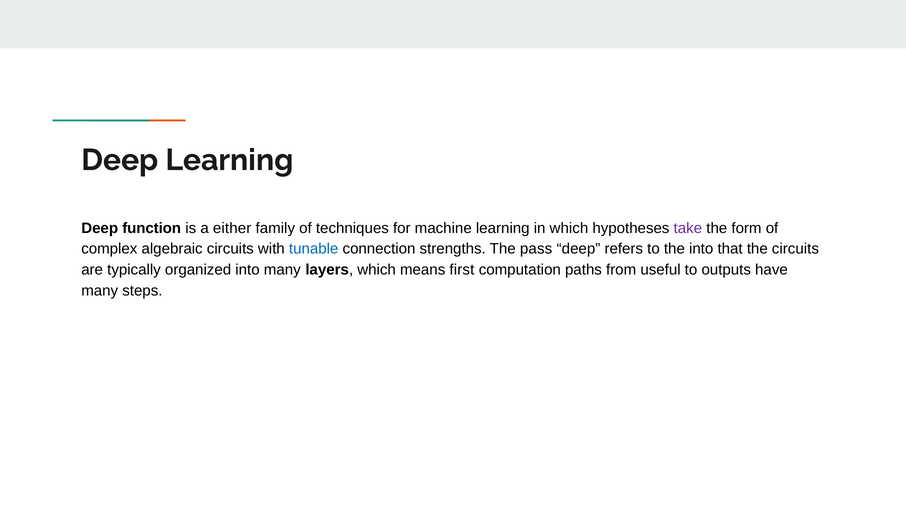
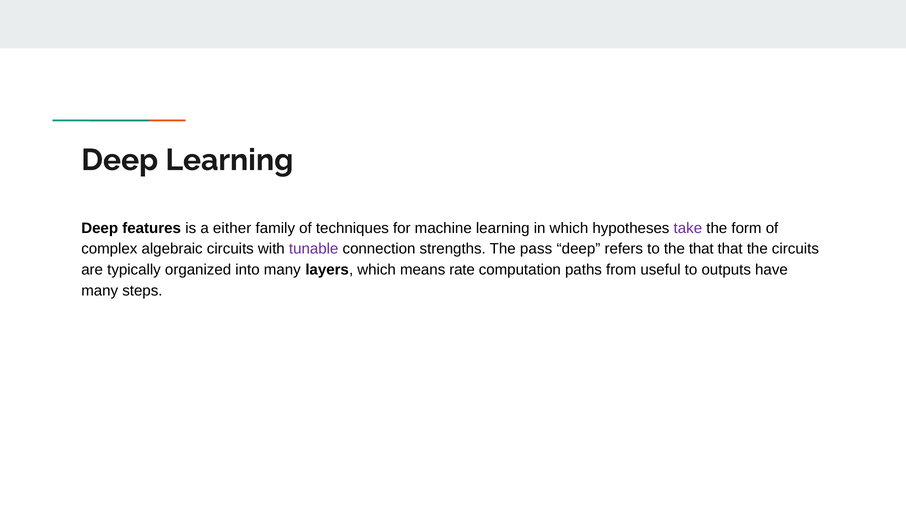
function: function -> features (152, 228)
tunable colour: blue -> purple (314, 249)
the into: into -> that (701, 249)
first: first -> rate (462, 270)
